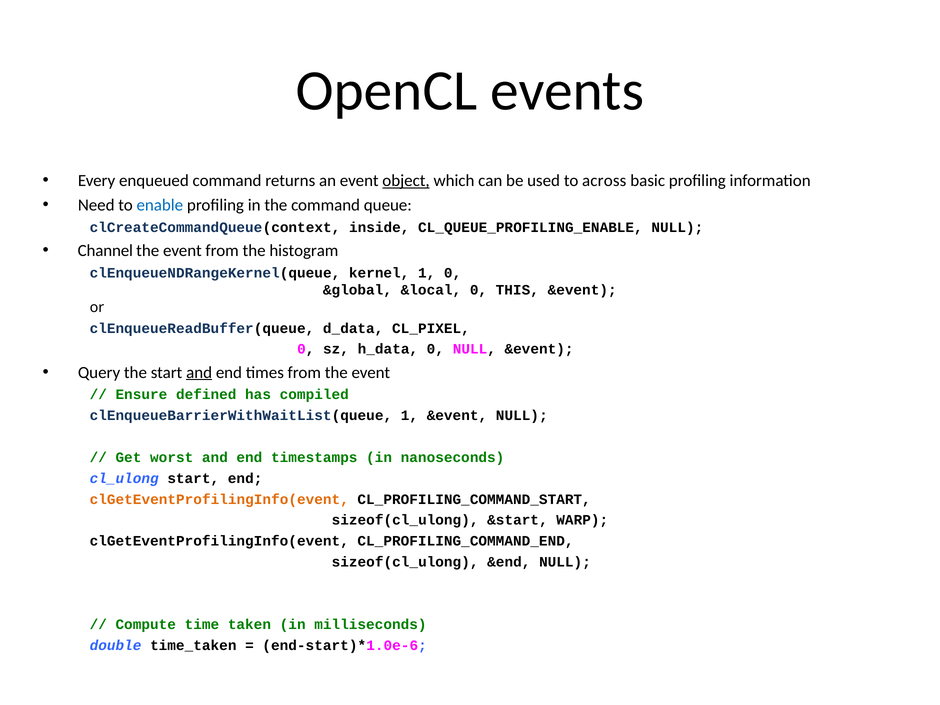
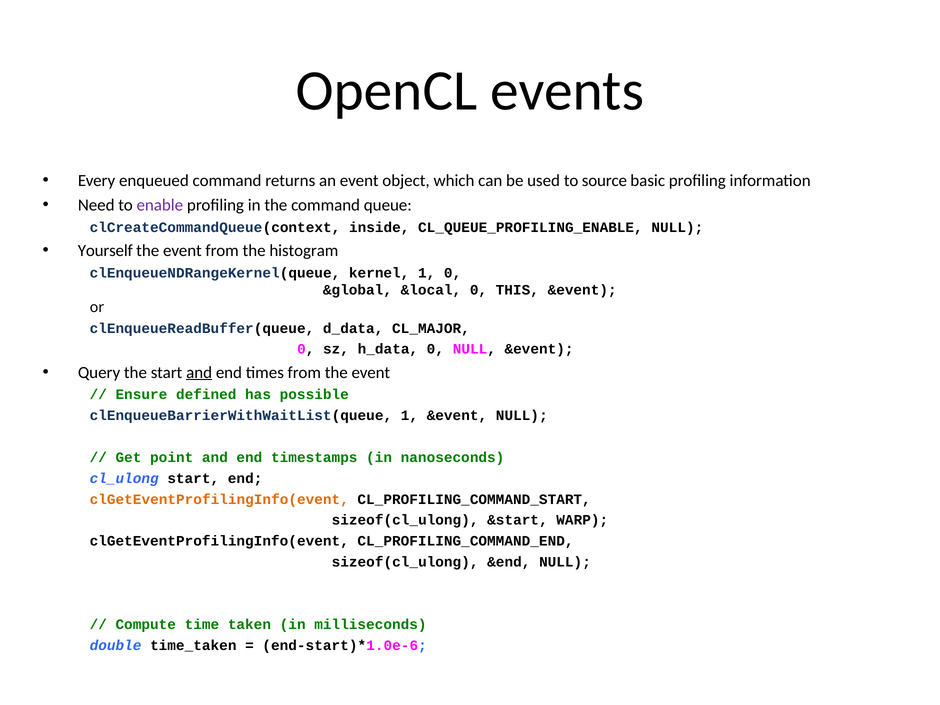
object underline: present -> none (406, 181)
across: across -> source (604, 181)
enable colour: blue -> purple (160, 205)
Channel: Channel -> Yourself (105, 251)
CL_PIXEL: CL_PIXEL -> CL_MAJOR (431, 328)
compiled: compiled -> possible (314, 395)
worst: worst -> point (172, 457)
